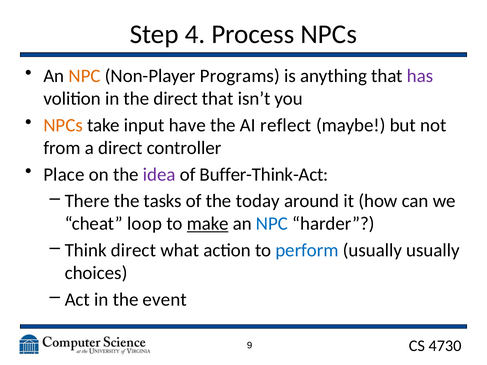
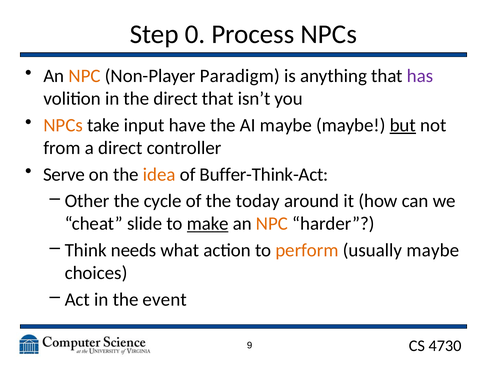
4: 4 -> 0 (195, 34)
Programs: Programs -> Paradigm (240, 76)
AI reflect: reflect -> maybe (286, 125)
but underline: none -> present (403, 125)
Place: Place -> Serve (64, 175)
idea colour: purple -> orange (159, 175)
There: There -> Other (87, 201)
tasks: tasks -> cycle (163, 201)
loop: loop -> slide (145, 224)
NPC colour: blue -> orange (272, 224)
Think direct: direct -> needs (134, 250)
perform colour: blue -> orange (307, 250)
usually usually: usually -> maybe (433, 250)
